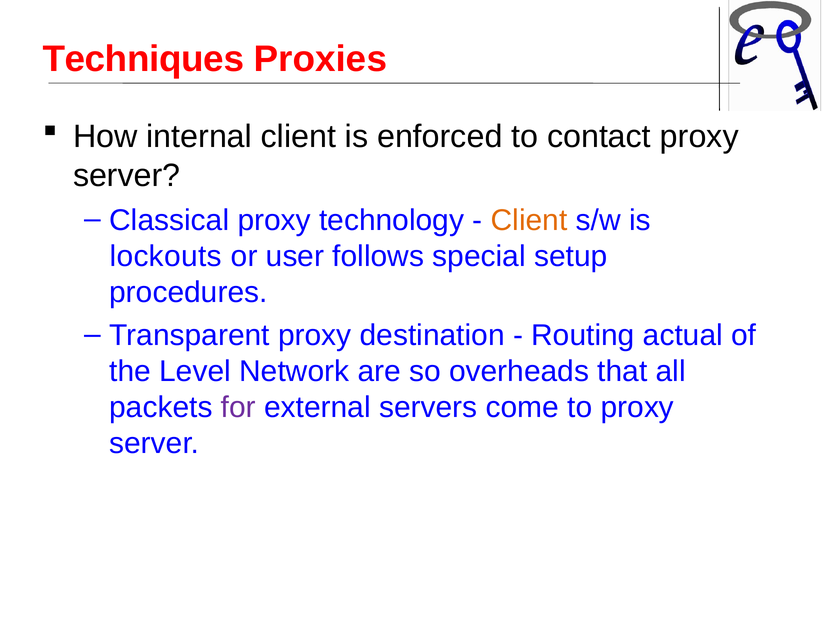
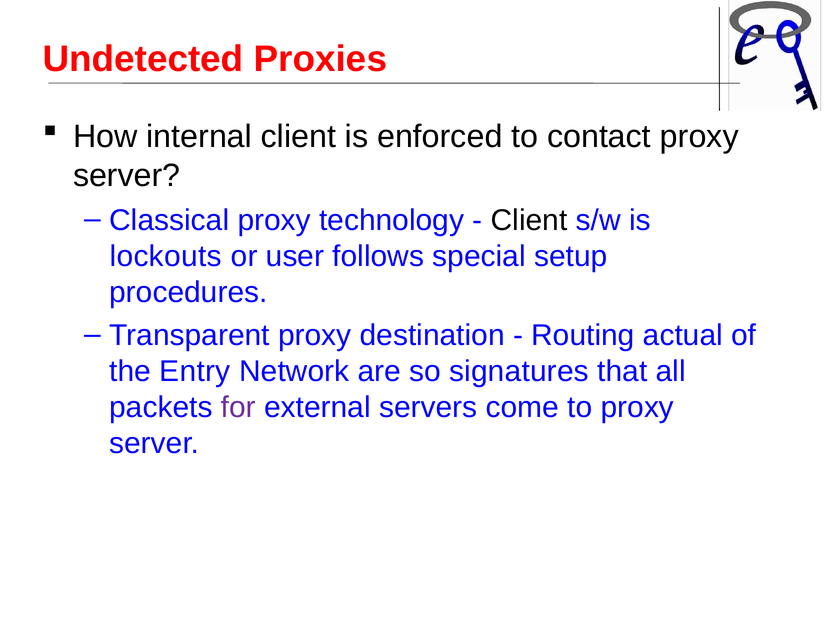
Techniques: Techniques -> Undetected (143, 59)
Client colour: orange -> black (529, 220)
Level: Level -> Entry (195, 371)
overheads: overheads -> signatures (519, 371)
